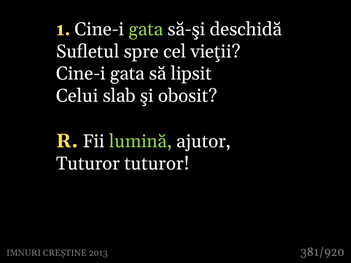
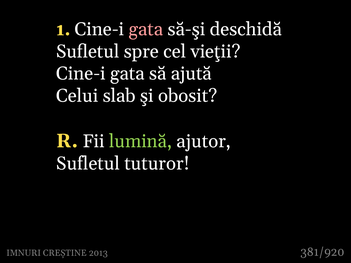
gata colour: light green -> pink (146, 29)
lipsit: lipsit -> ajută (191, 74)
Tuturor: Tuturor -> Sufletul (88, 164)
